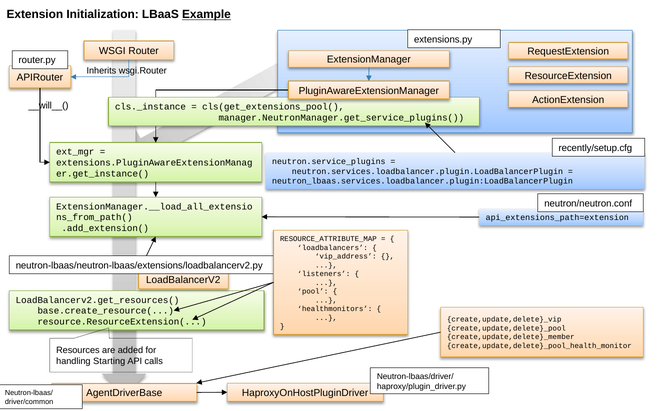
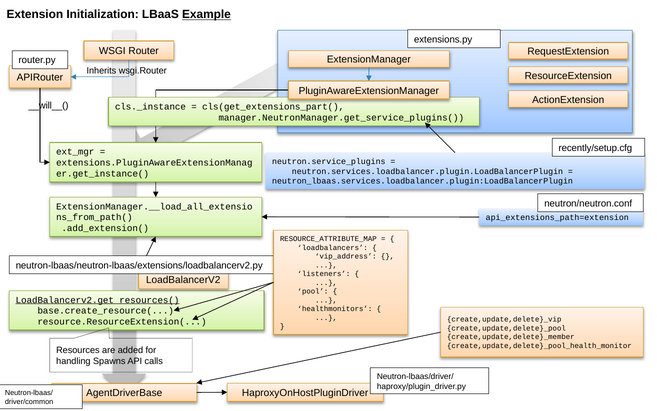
cls(get_extensions_pool(: cls(get_extensions_pool( -> cls(get_extensions_part( (273, 107)
LoadBalancerv2.get_resources( underline: none -> present (98, 300)
Starting: Starting -> Spawns (109, 361)
